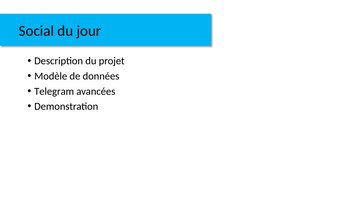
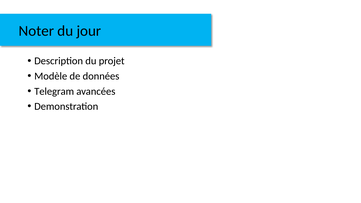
Social: Social -> Noter (36, 31)
